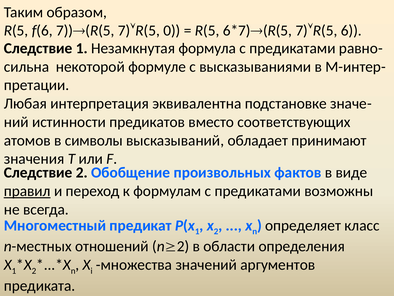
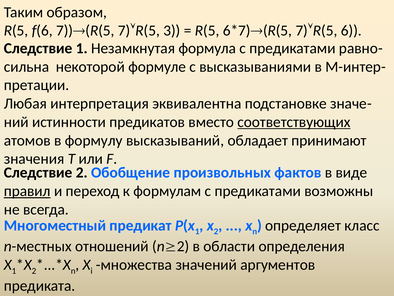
0: 0 -> 3 (172, 31)
соответствующих underline: none -> present (294, 122)
символы: символы -> формулу (94, 140)
